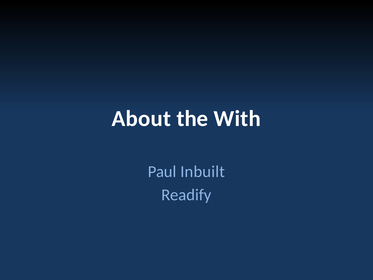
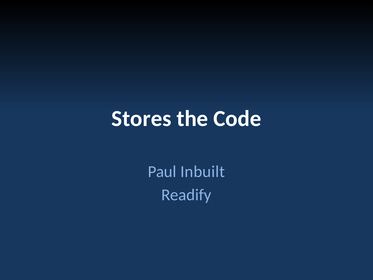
About: About -> Stores (141, 118)
With: With -> Code (237, 118)
